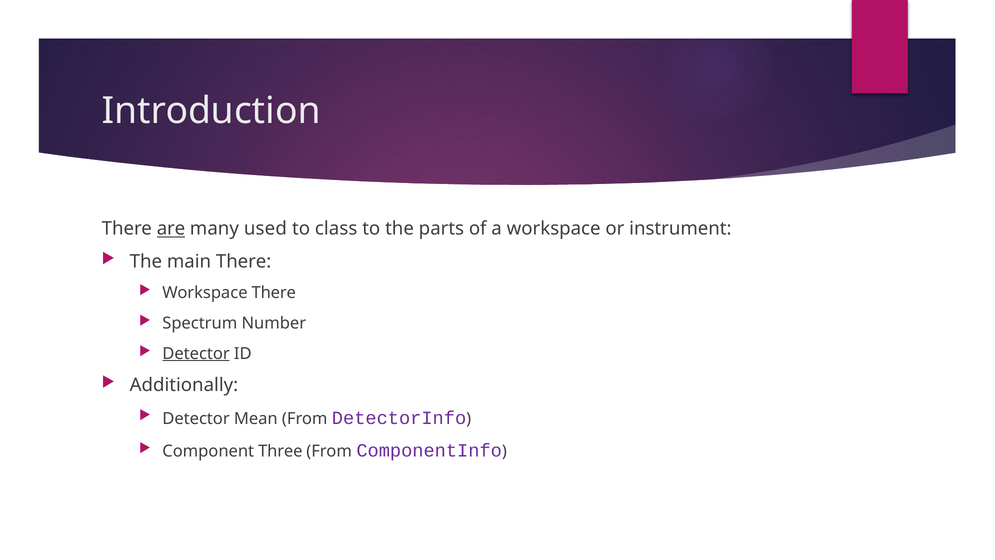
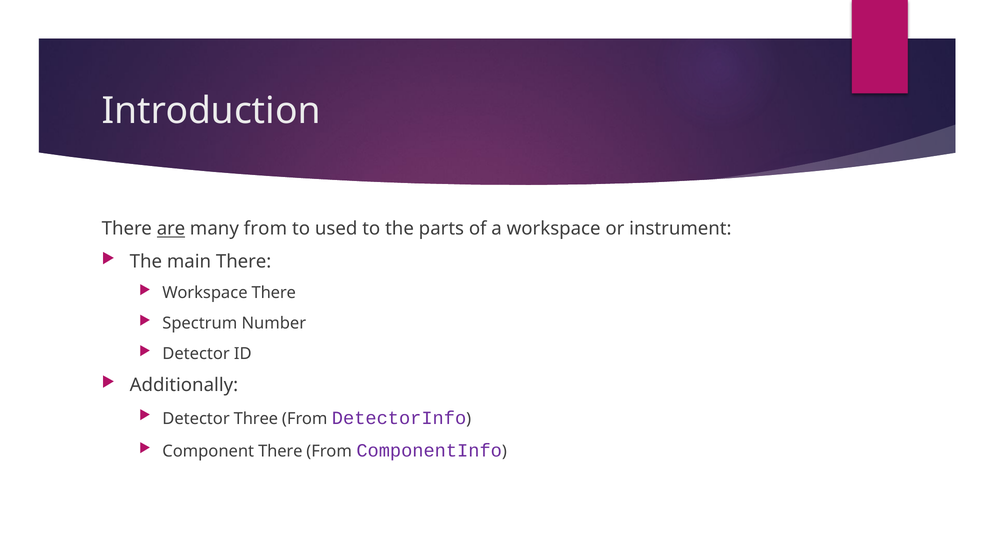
many used: used -> from (265, 229)
class: class -> used (336, 229)
Detector underline: present -> none (196, 353)
Mean: Mean -> Three (256, 418)
Component Three: Three -> There (280, 451)
